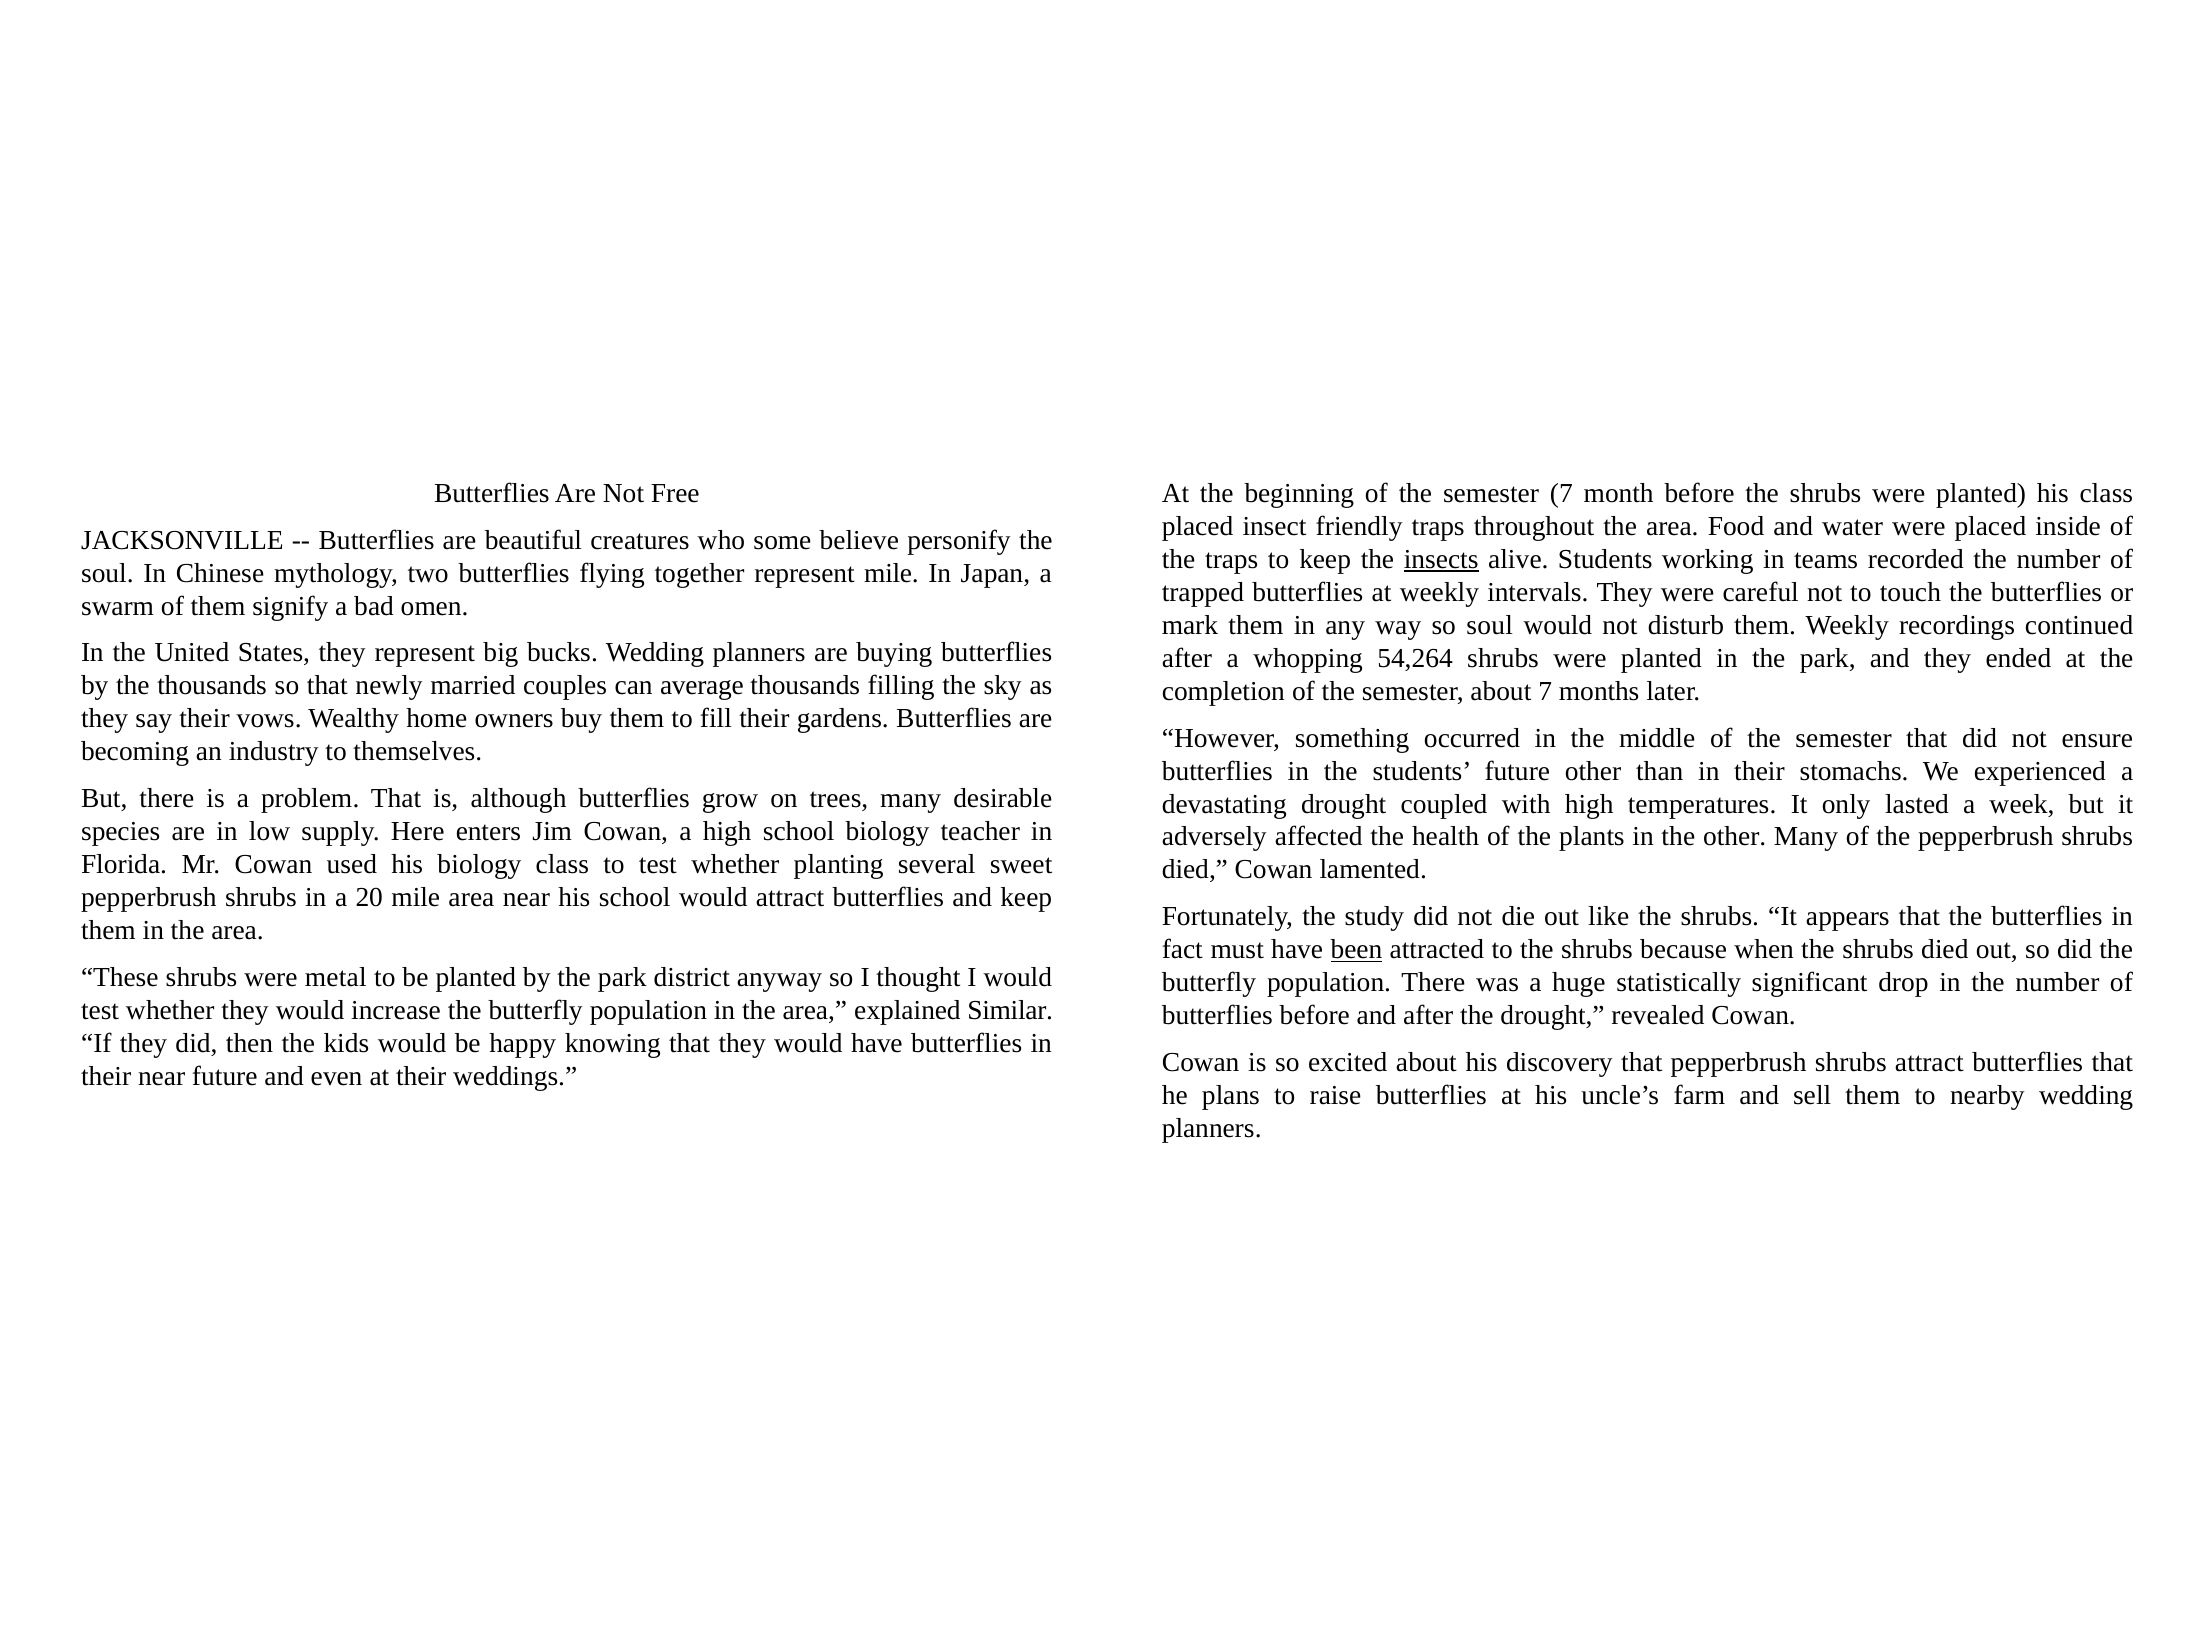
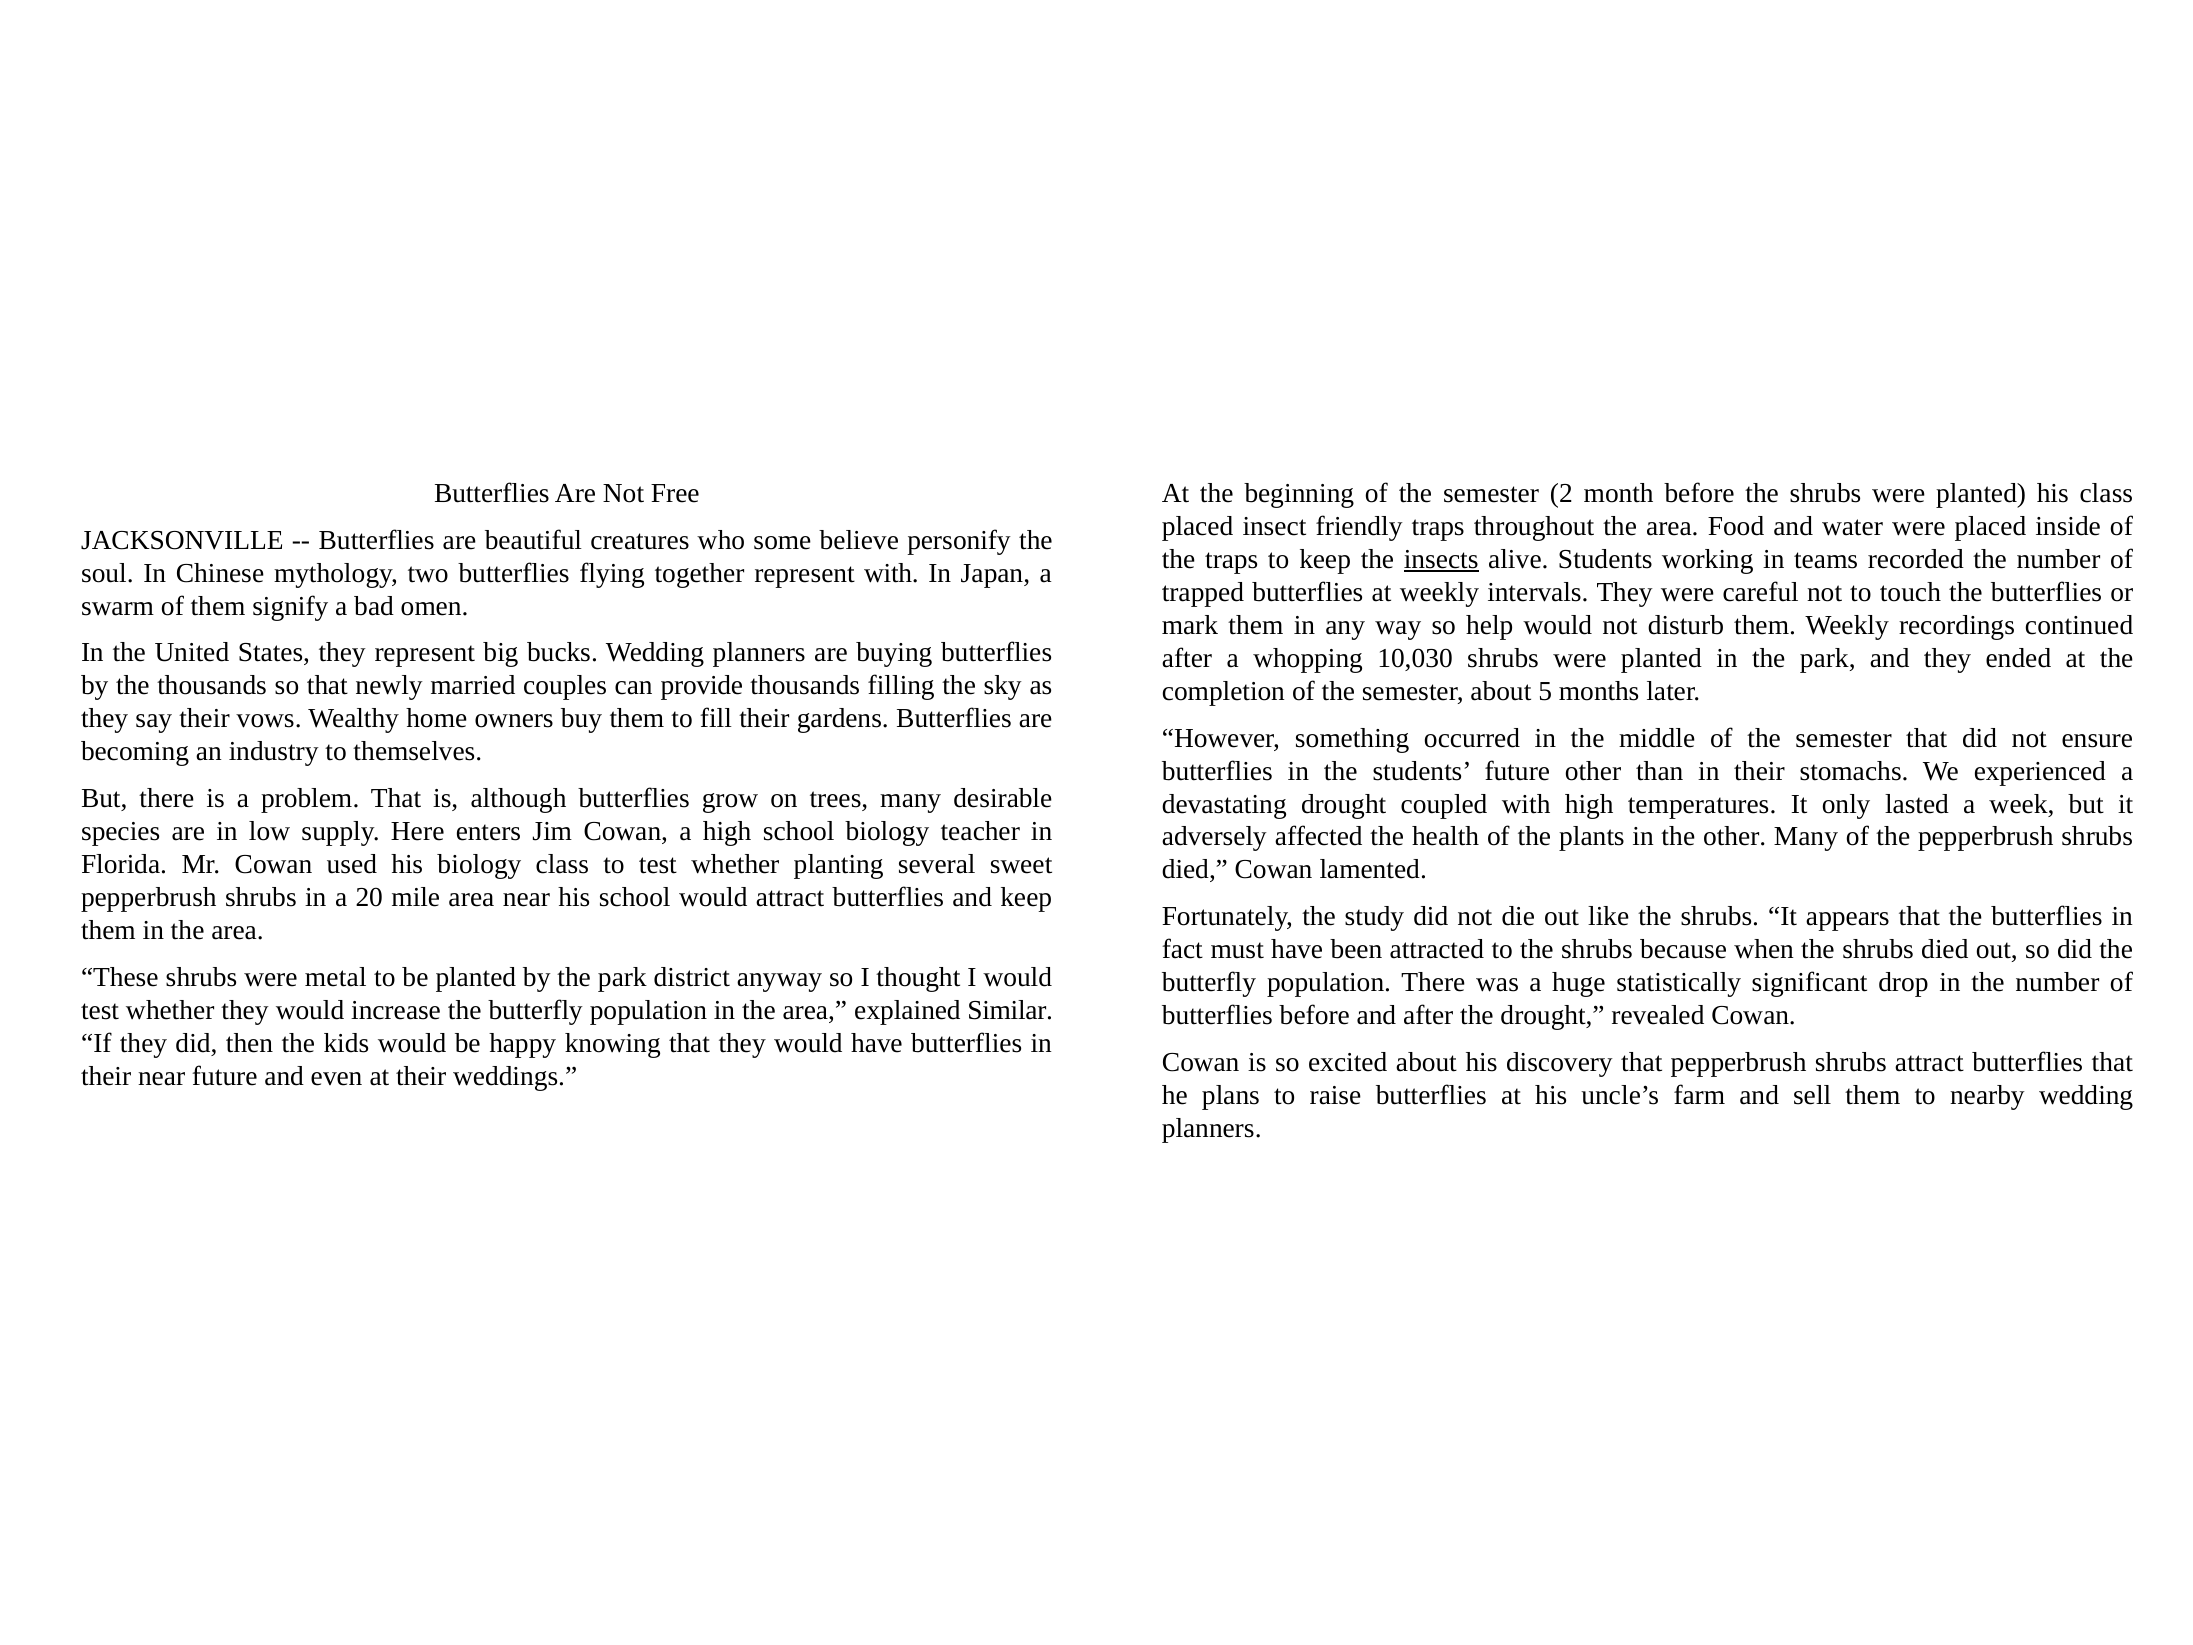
semester 7: 7 -> 2 (1561, 493)
represent mile: mile -> with (891, 573)
so soul: soul -> help (1490, 625)
54,264: 54,264 -> 10,030 (1415, 658)
average: average -> provide (702, 686)
about 7: 7 -> 5 (1545, 691)
been underline: present -> none (1356, 949)
